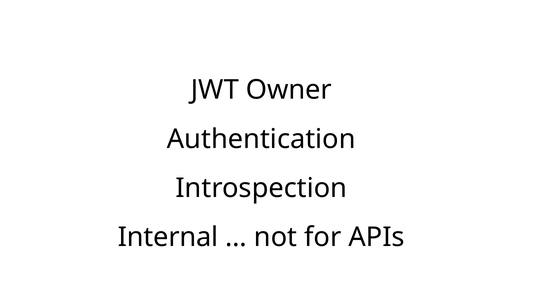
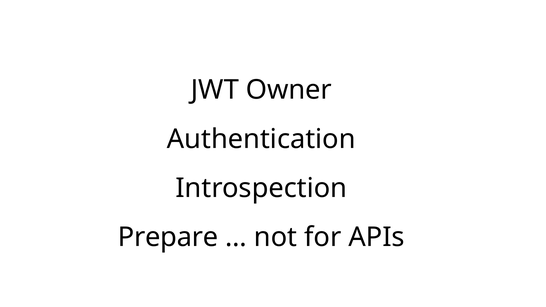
Internal: Internal -> Prepare (168, 237)
